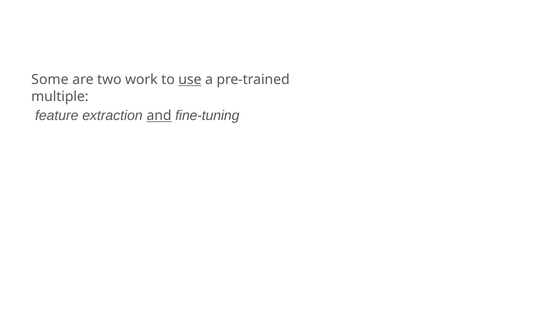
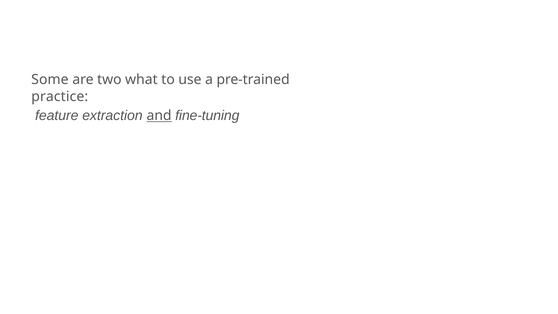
work: work -> what (141, 80)
use underline: present -> none (190, 80)
multiple: multiple -> practice (60, 96)
